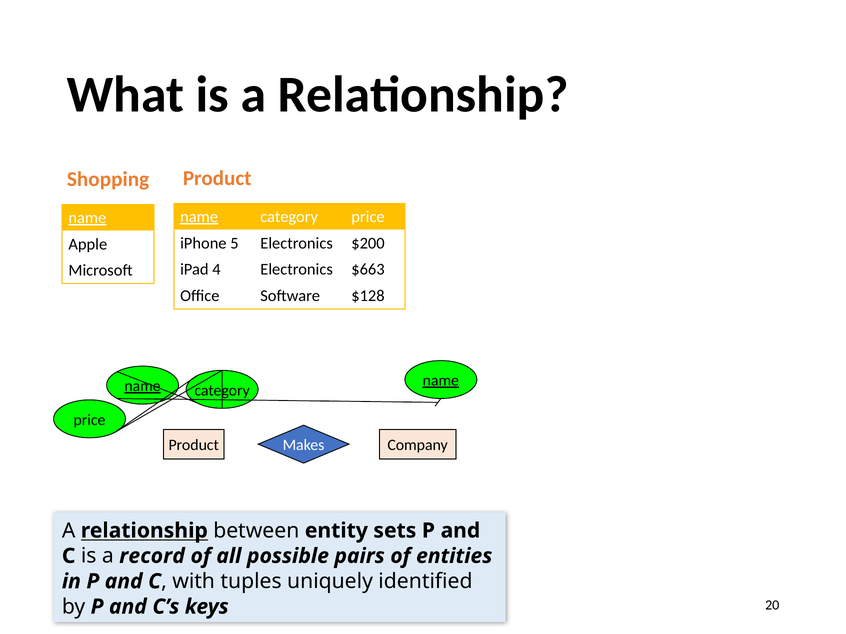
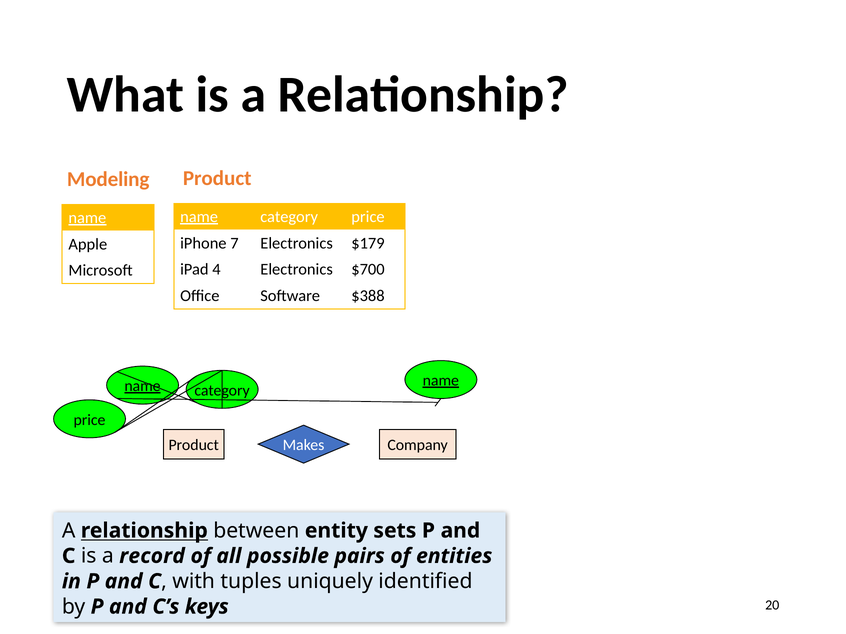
Shopping: Shopping -> Modeling (108, 180)
5: 5 -> 7 (234, 243)
$200: $200 -> $179 (368, 243)
$663: $663 -> $700 (368, 270)
$128: $128 -> $388 (368, 296)
